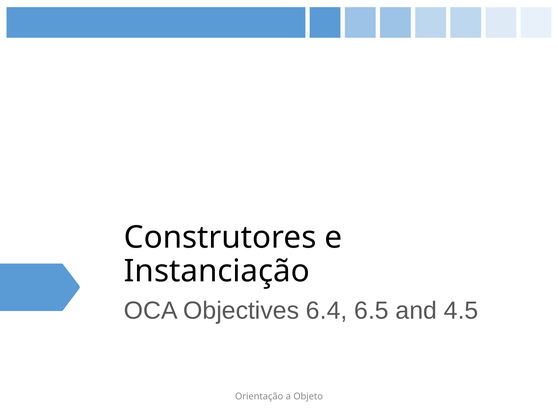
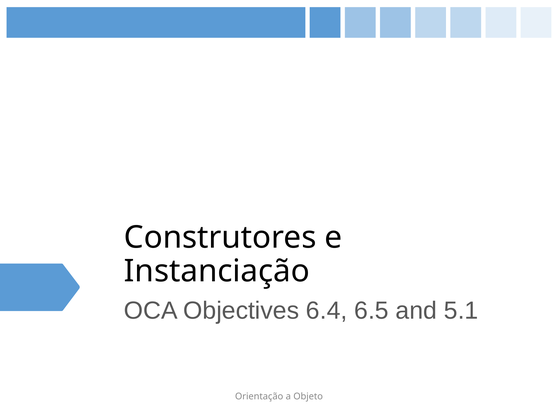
4.5: 4.5 -> 5.1 (461, 311)
